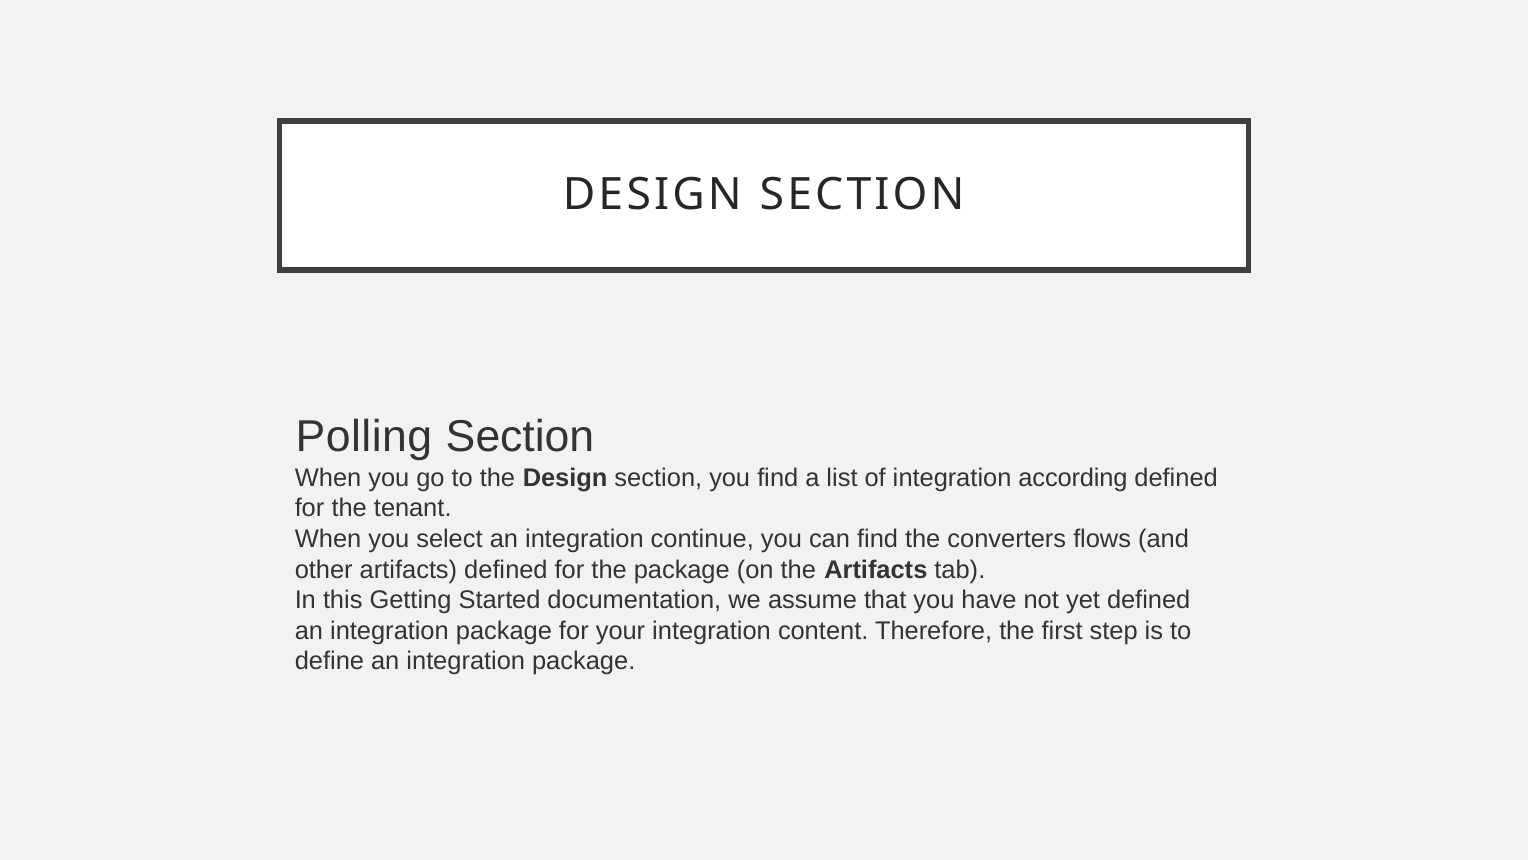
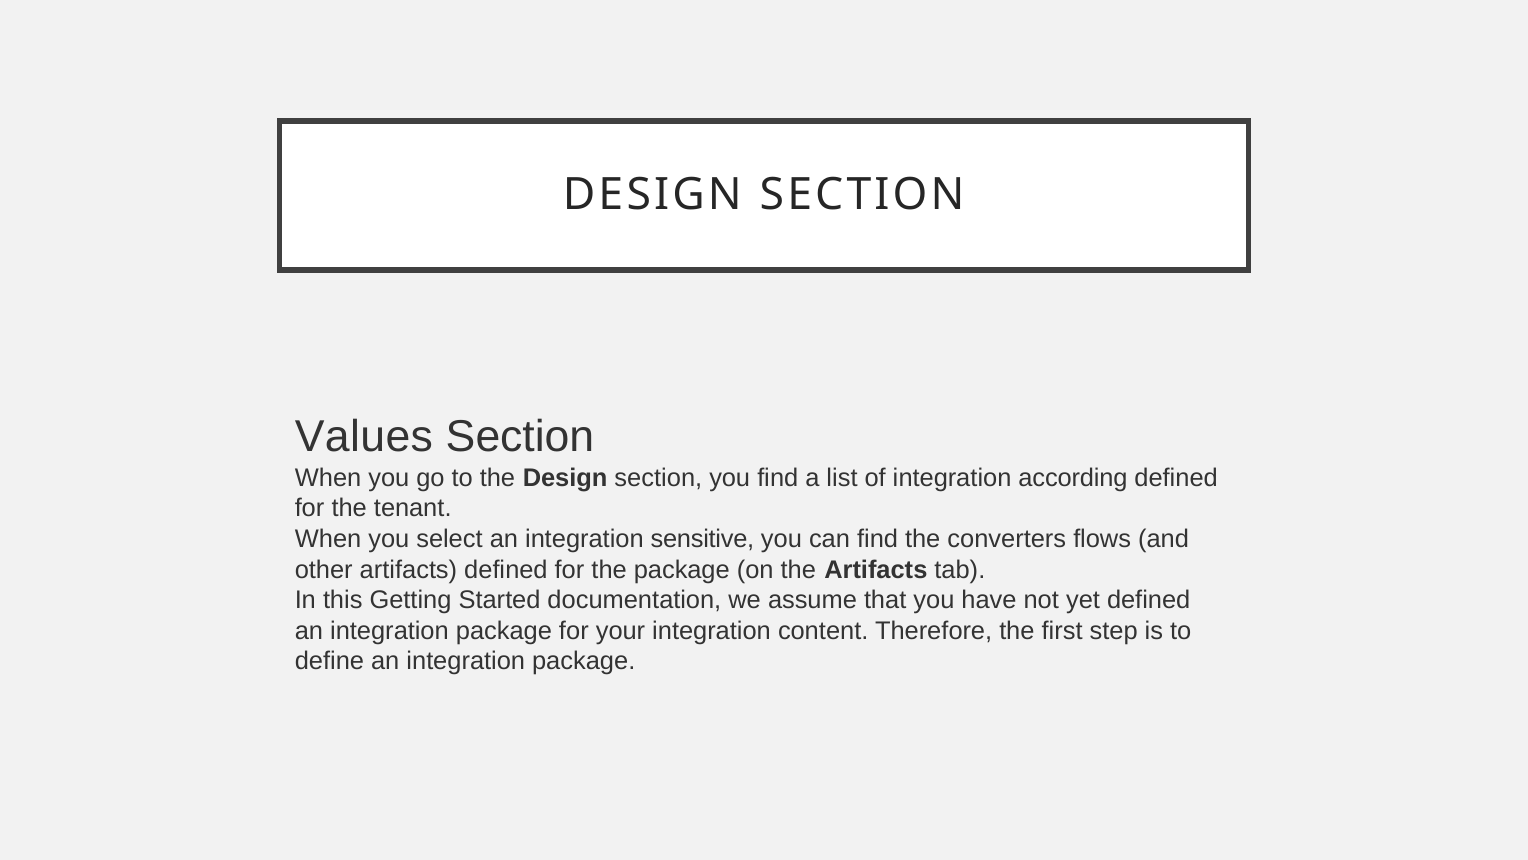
Polling: Polling -> Values (364, 437)
continue: continue -> sensitive (702, 539)
